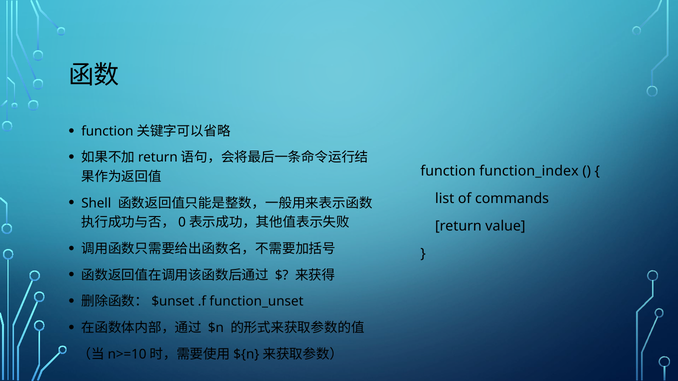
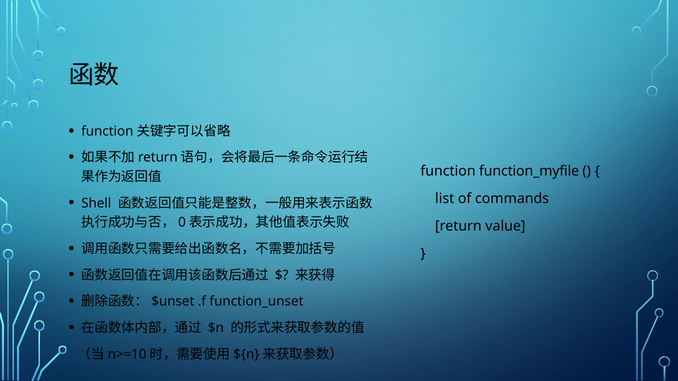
function_index: function_index -> function_myfile (529, 171)
